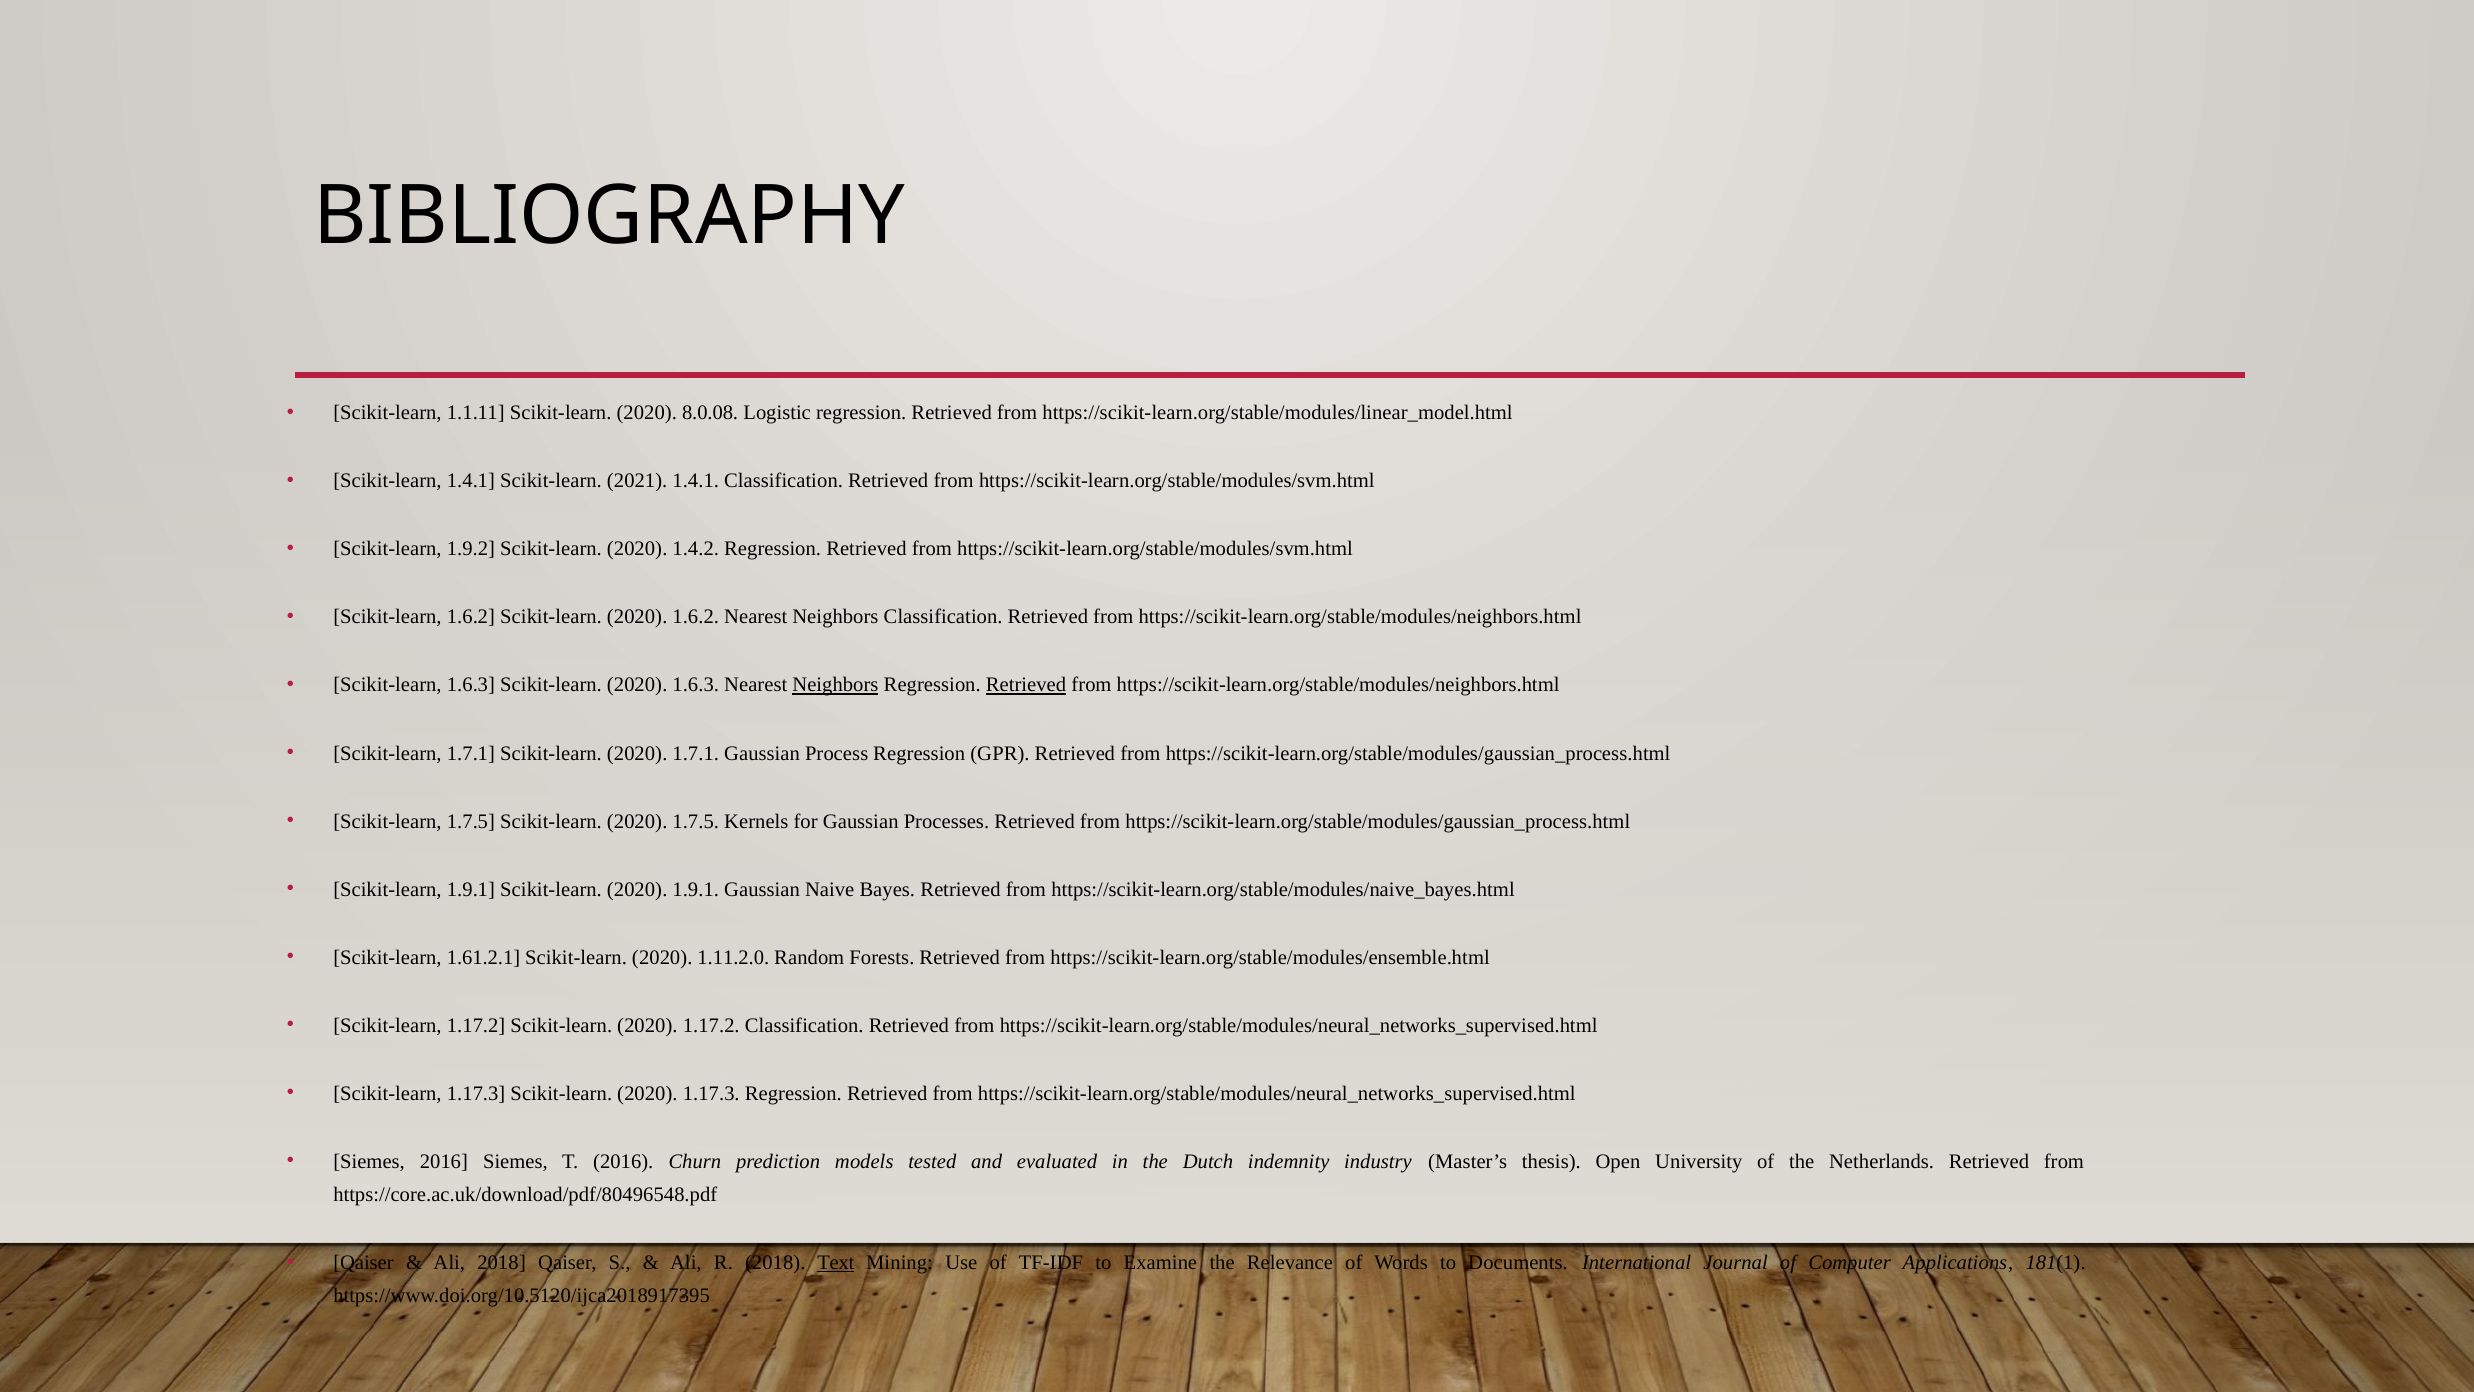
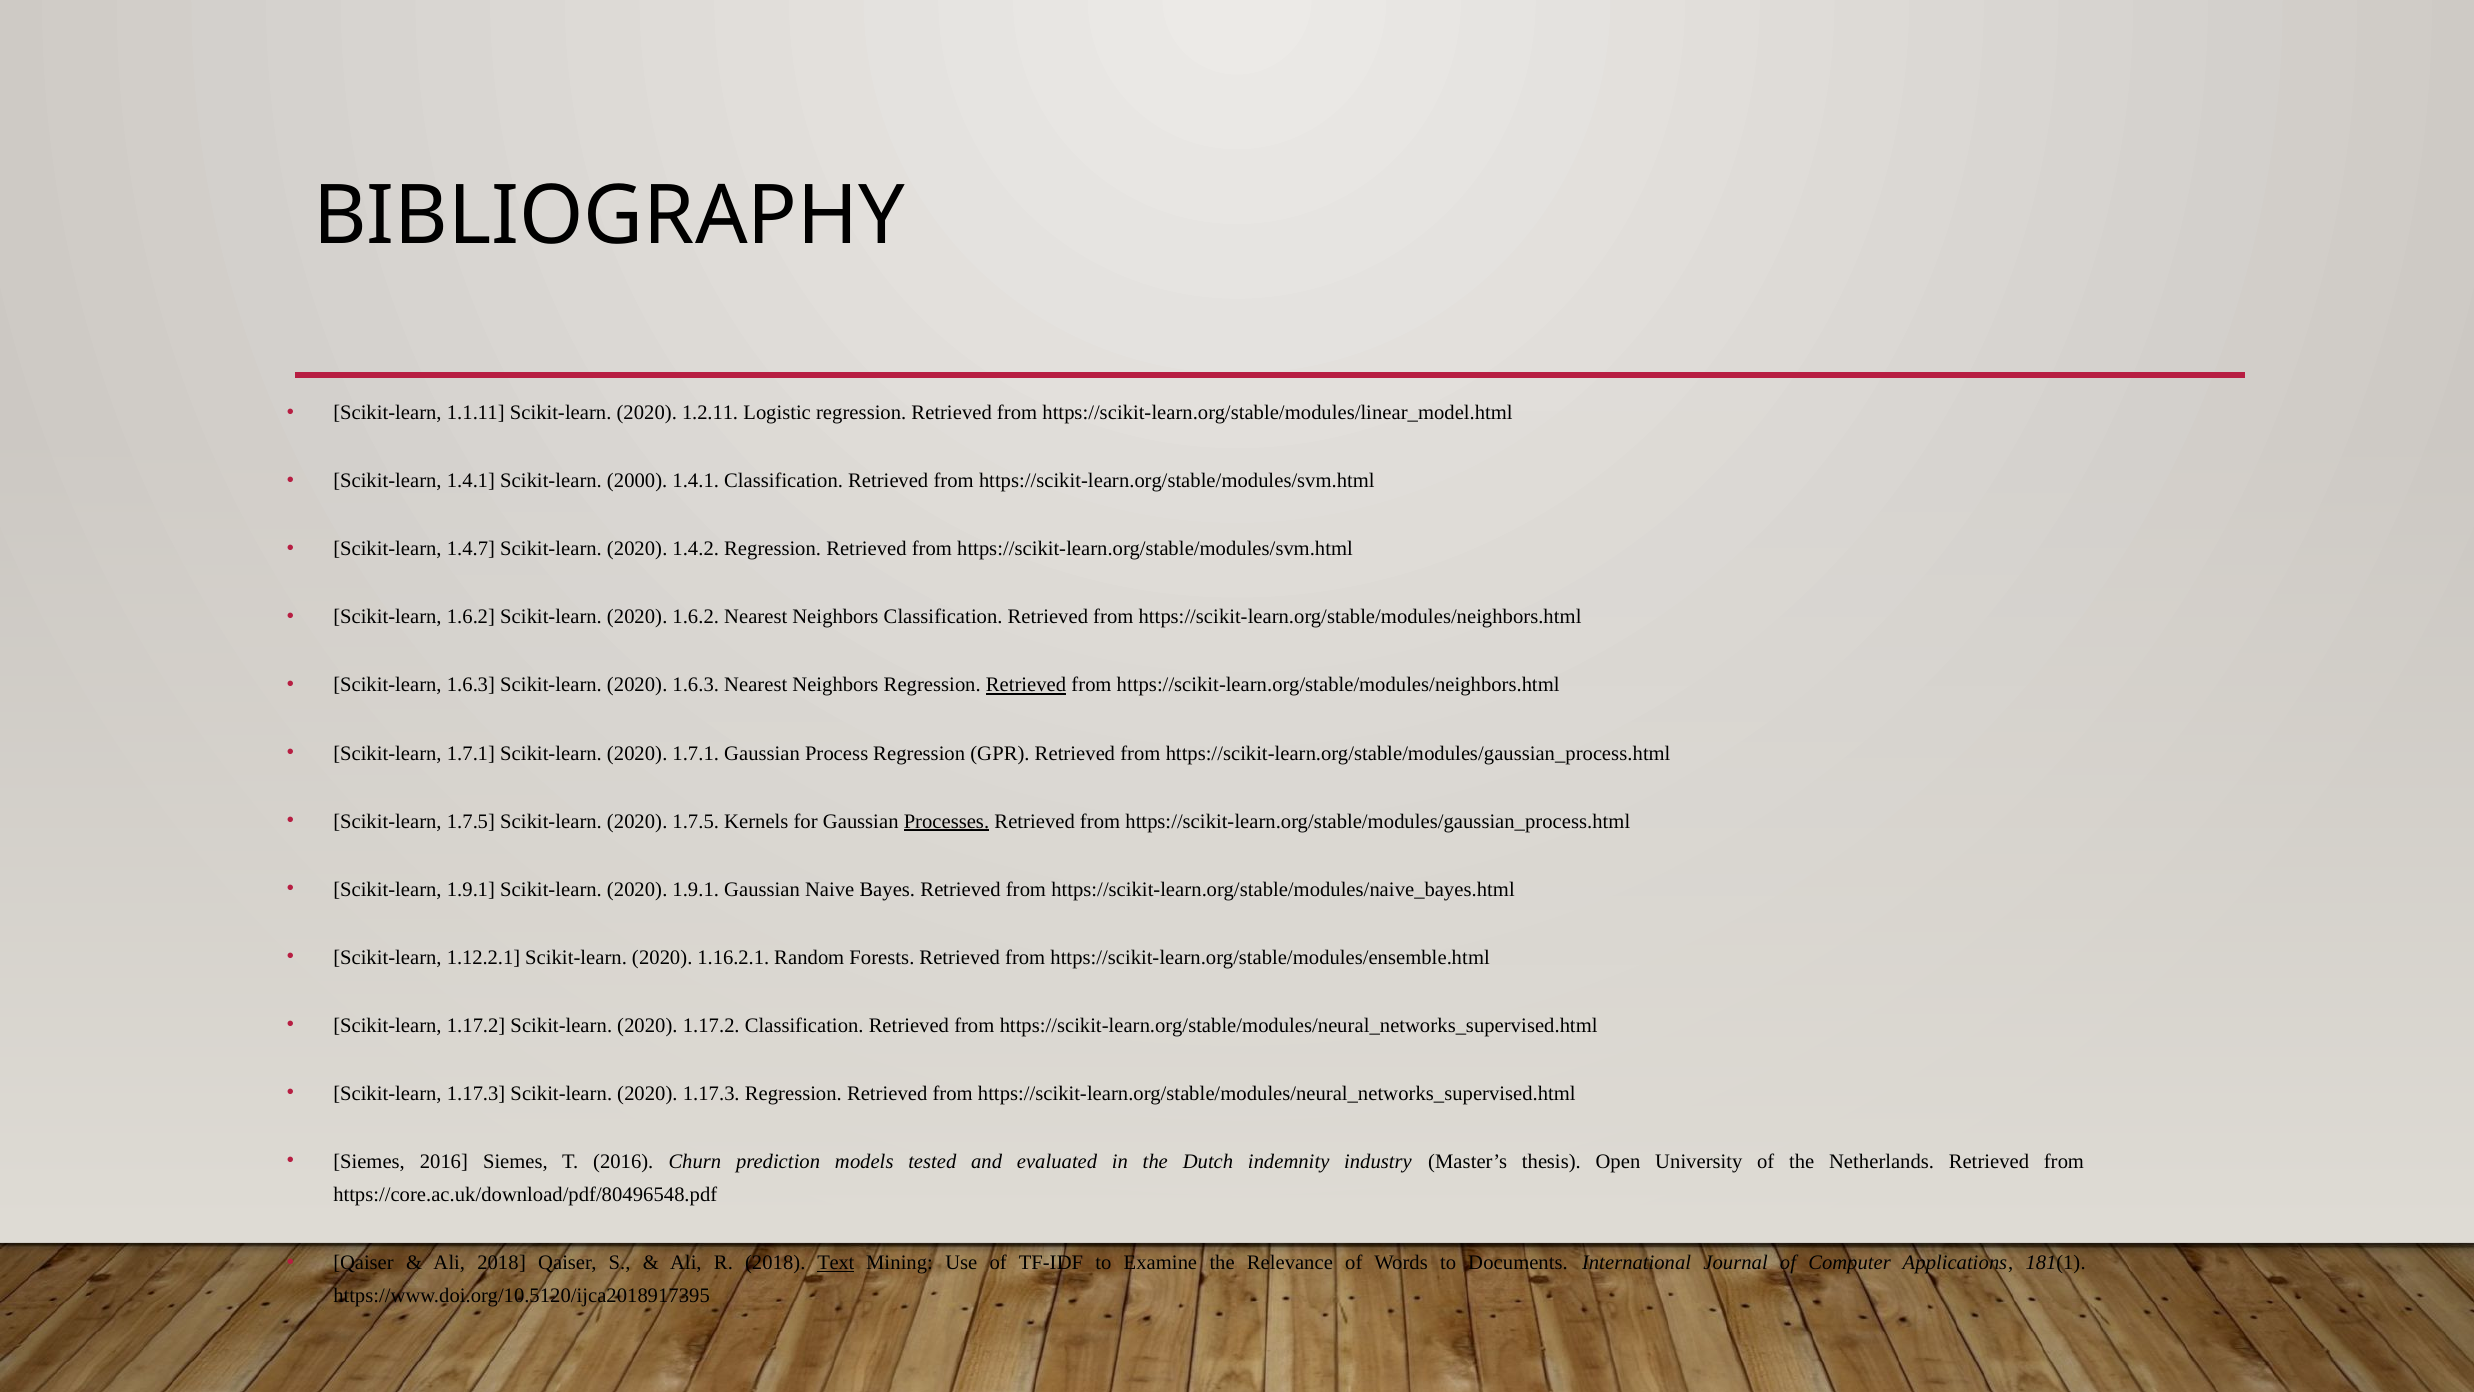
8.0.08: 8.0.08 -> 1.2.11 (710, 413)
2021: 2021 -> 2000 (637, 481)
1.9.2: 1.9.2 -> 1.4.7 (471, 549)
Neighbors underline: present -> none (835, 685)
Processes underline: none -> present (946, 821)
1.61.2.1: 1.61.2.1 -> 1.12.2.1 (484, 957)
1.11.2.0: 1.11.2.0 -> 1.16.2.1 (733, 957)
